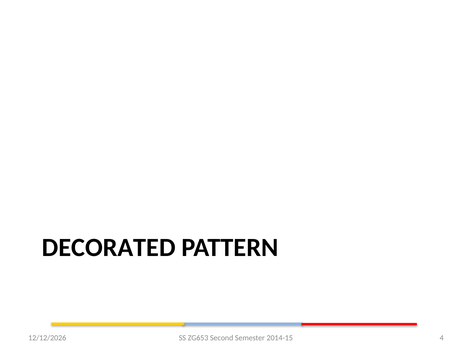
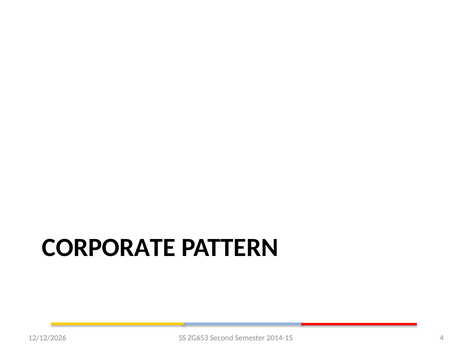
DECORATED: DECORATED -> CORPORATE (109, 247)
